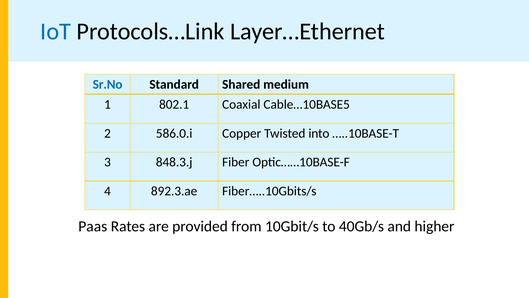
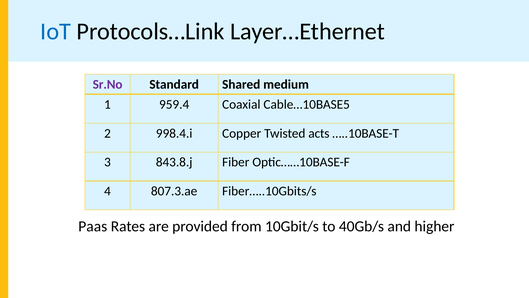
Sr.No colour: blue -> purple (108, 84)
802.1: 802.1 -> 959.4 (174, 104)
586.0.i: 586.0.i -> 998.4.i (174, 133)
into: into -> acts (319, 133)
848.3.j: 848.3.j -> 843.8.j (174, 162)
892.3.ae: 892.3.ae -> 807.3.ae (174, 191)
